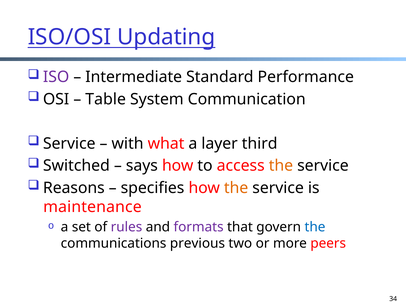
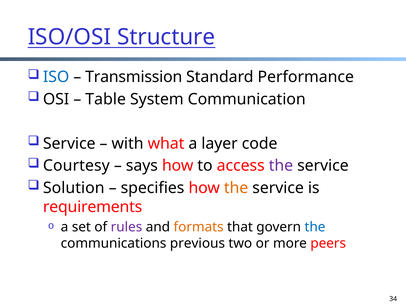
Updating: Updating -> Structure (166, 37)
ISO colour: purple -> blue (56, 77)
Intermediate: Intermediate -> Transmission (134, 77)
third: third -> code (260, 143)
Switched: Switched -> Courtesy (76, 165)
the colour: orange -> purple (281, 165)
Reasons: Reasons -> Solution (74, 188)
maintenance: maintenance -> requirements (93, 206)
formats colour: purple -> orange (199, 227)
